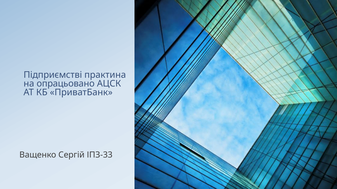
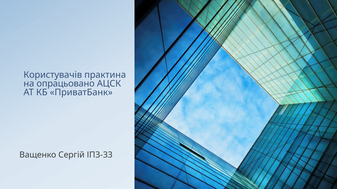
Підприємстві: Підприємстві -> Користувачів (53, 75)
